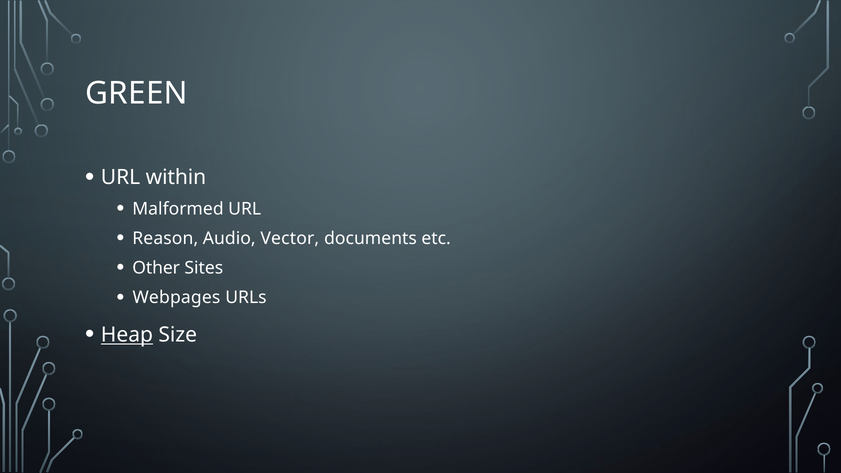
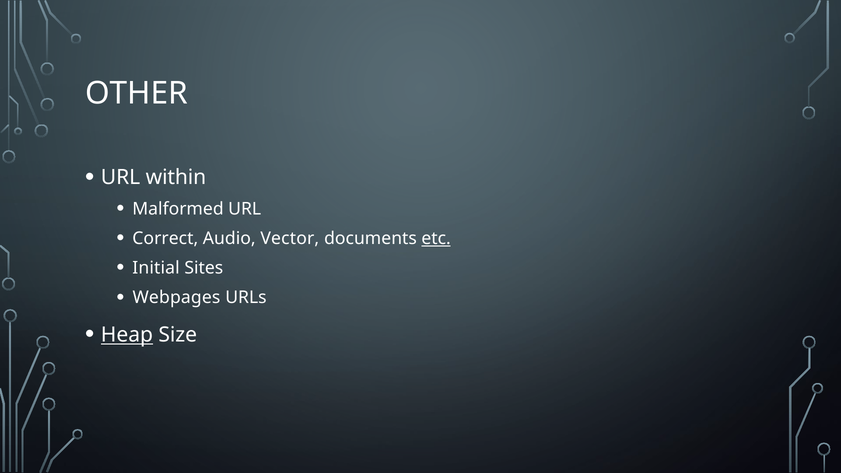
GREEN: GREEN -> OTHER (137, 93)
Reason: Reason -> Correct (165, 239)
etc underline: none -> present (436, 239)
Other: Other -> Initial (156, 268)
